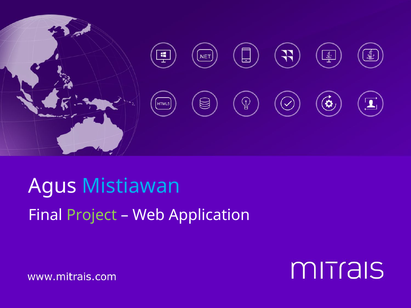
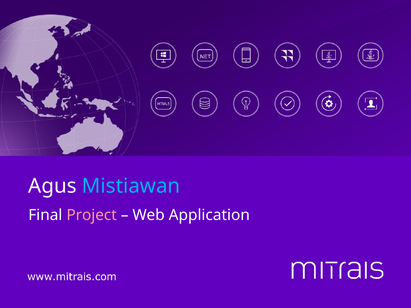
Project colour: light green -> pink (92, 215)
